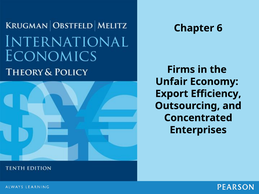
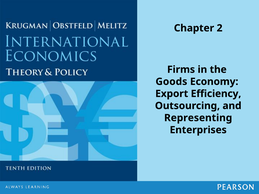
6: 6 -> 2 (220, 28)
Unfair: Unfair -> Goods (171, 82)
Concentrated: Concentrated -> Representing (198, 118)
